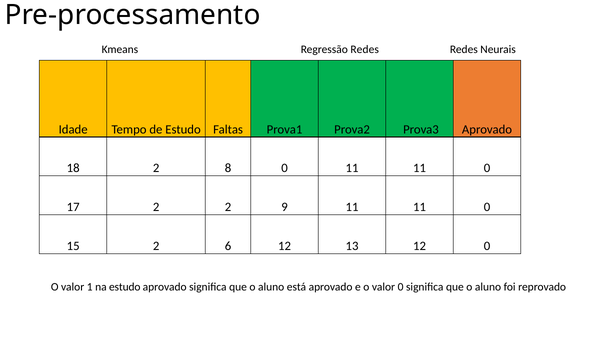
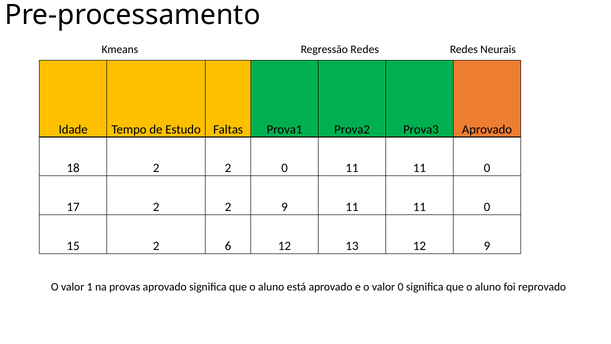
18 2 8: 8 -> 2 (228, 168)
12 0: 0 -> 9 (487, 246)
na estudo: estudo -> provas (125, 287)
